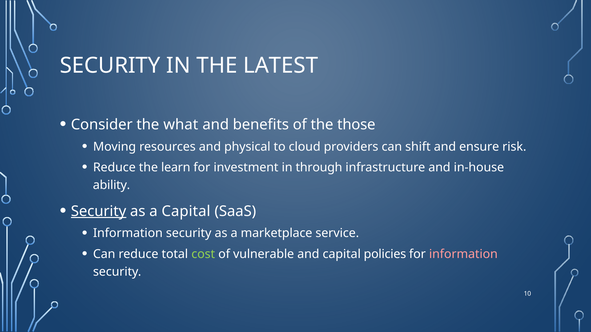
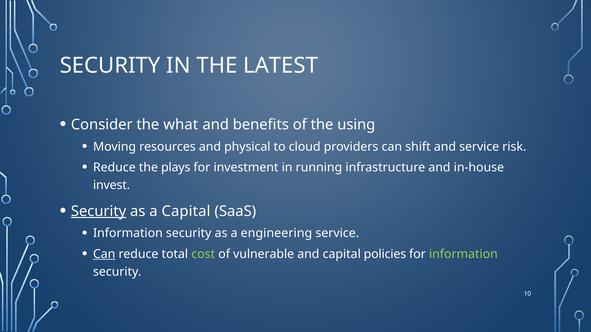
those: those -> using (356, 125)
and ensure: ensure -> service (479, 147)
learn: learn -> plays (176, 168)
through: through -> running (319, 168)
ability: ability -> invest (111, 185)
marketplace: marketplace -> engineering (276, 234)
Can underline: none -> present (104, 254)
information colour: pink -> light green (463, 254)
